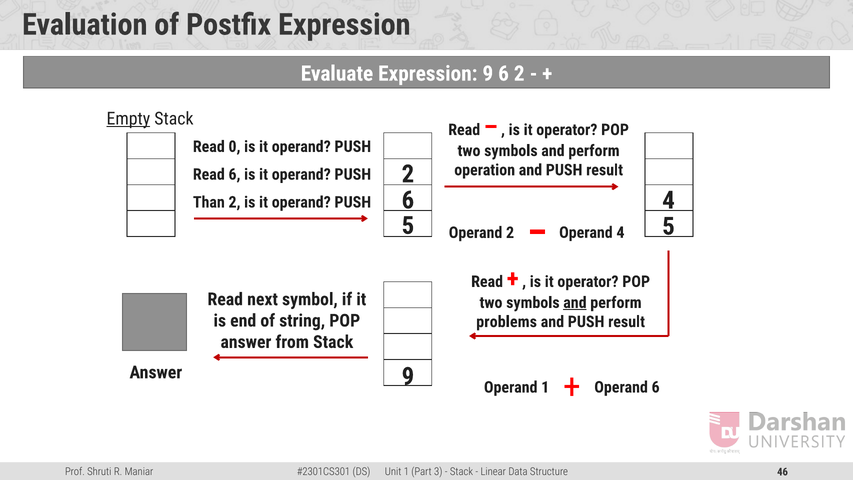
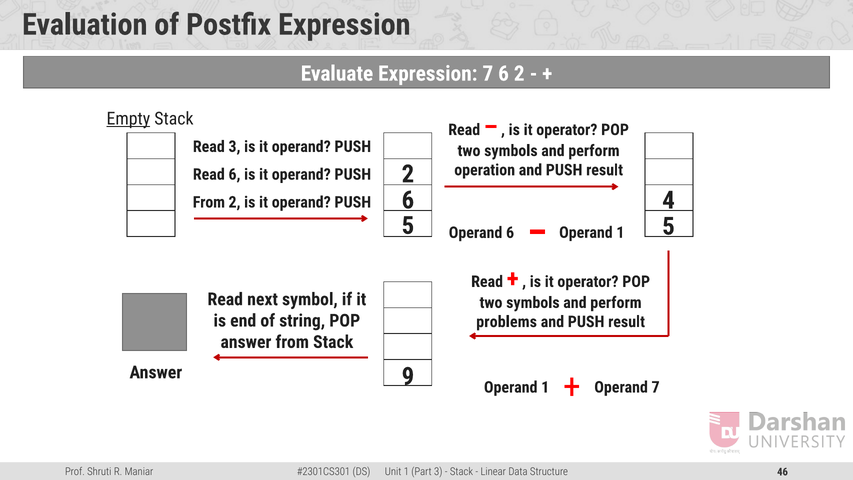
Expression 9: 9 -> 7 (488, 74)
Read 0: 0 -> 3 (234, 147)
Than: Than -> From (209, 202)
Operand 2: 2 -> 6 (510, 233)
4: 4 -> 1 (620, 232)
and underline: present -> none (575, 303)
Operand 6: 6 -> 7 (656, 387)
